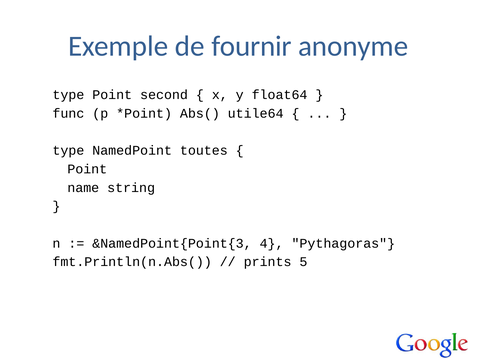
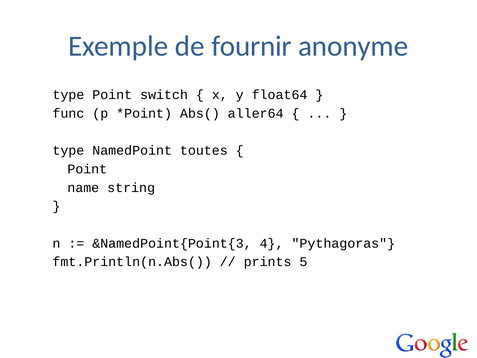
second: second -> switch (164, 95)
utile64: utile64 -> aller64 (256, 113)
